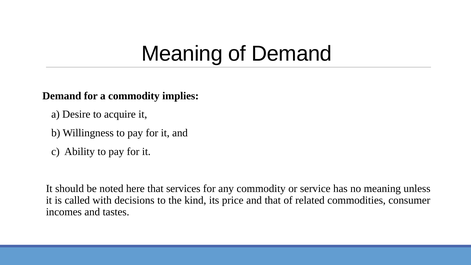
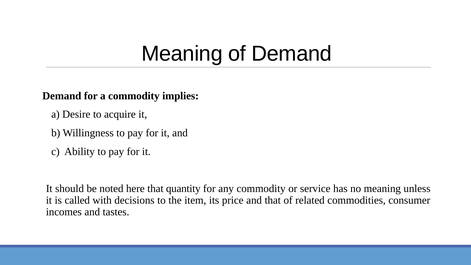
services: services -> quantity (183, 188)
kind: kind -> item (195, 200)
